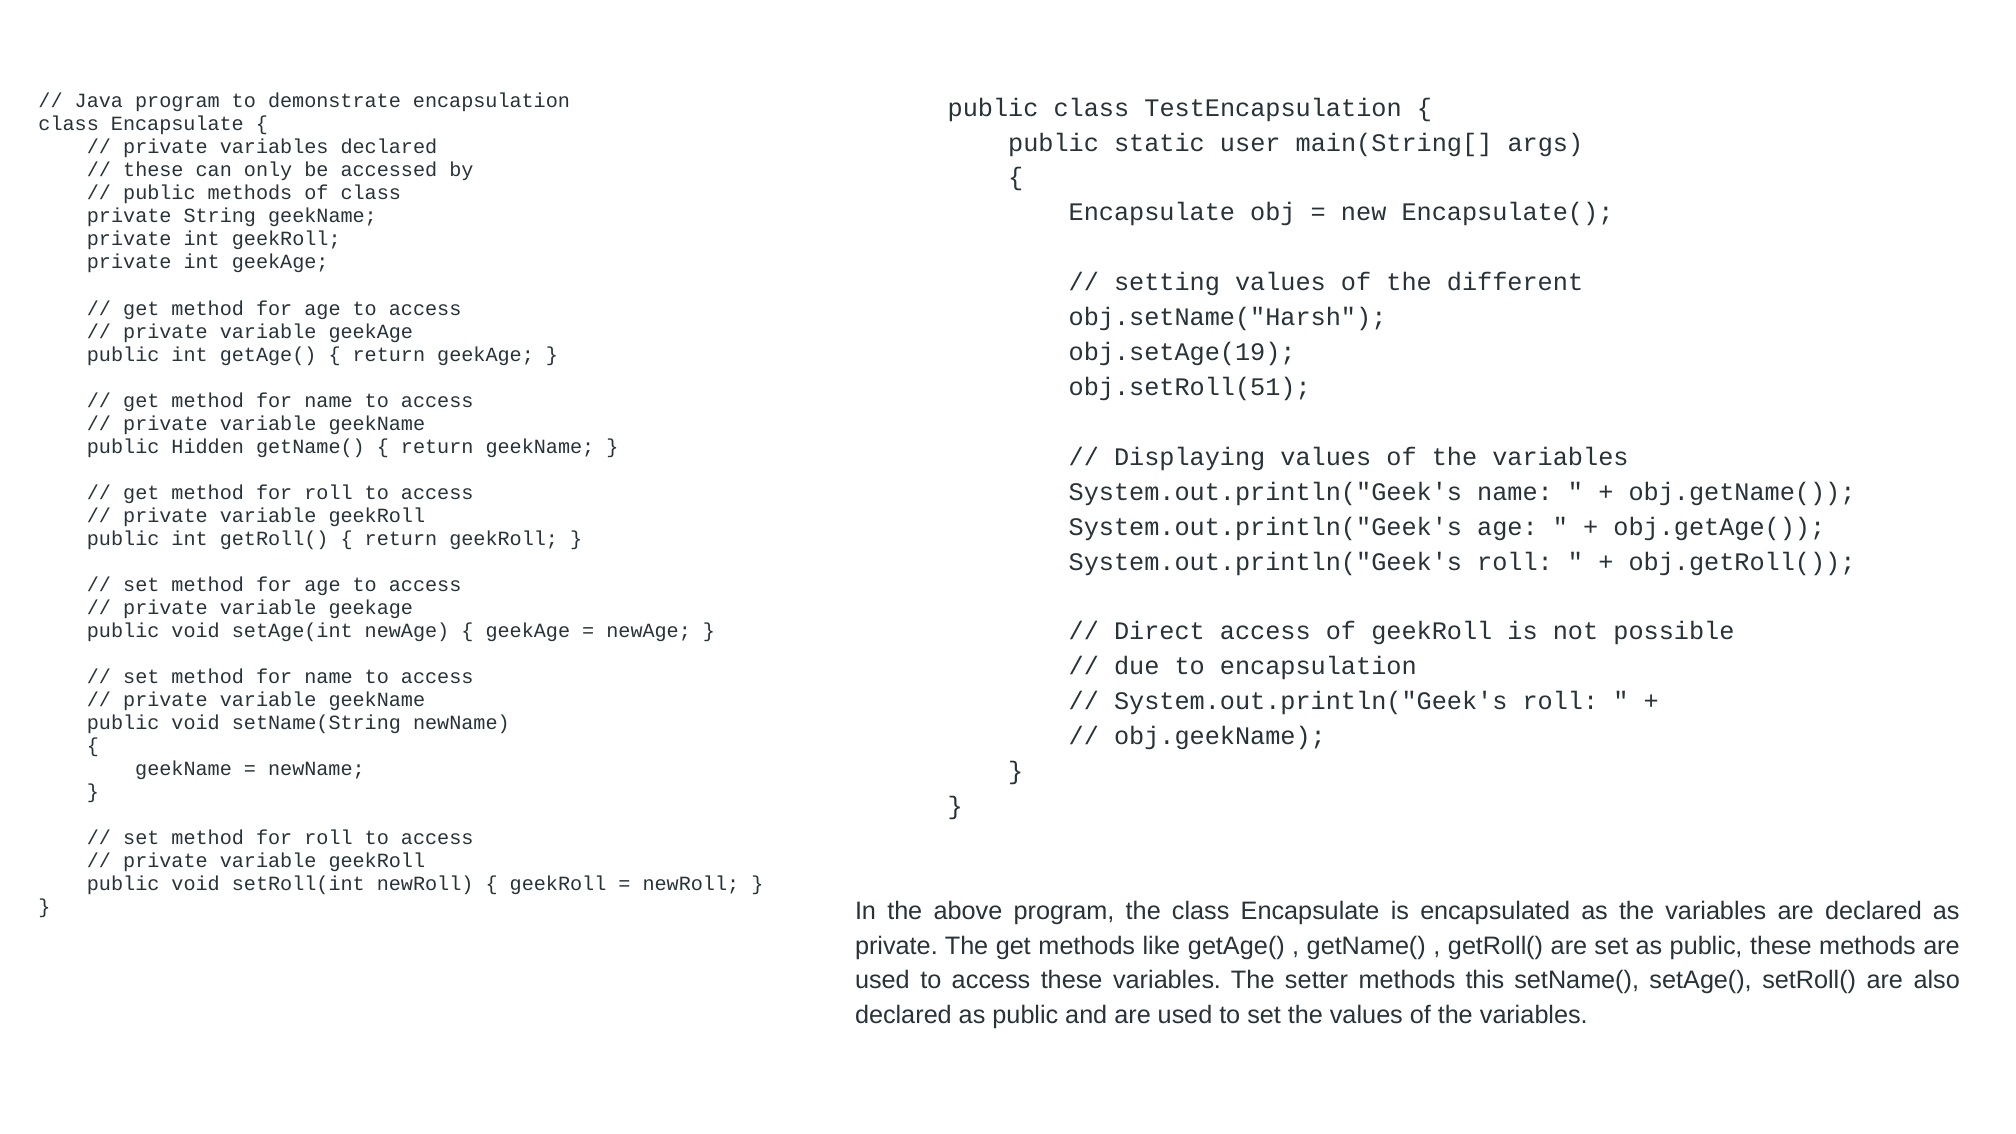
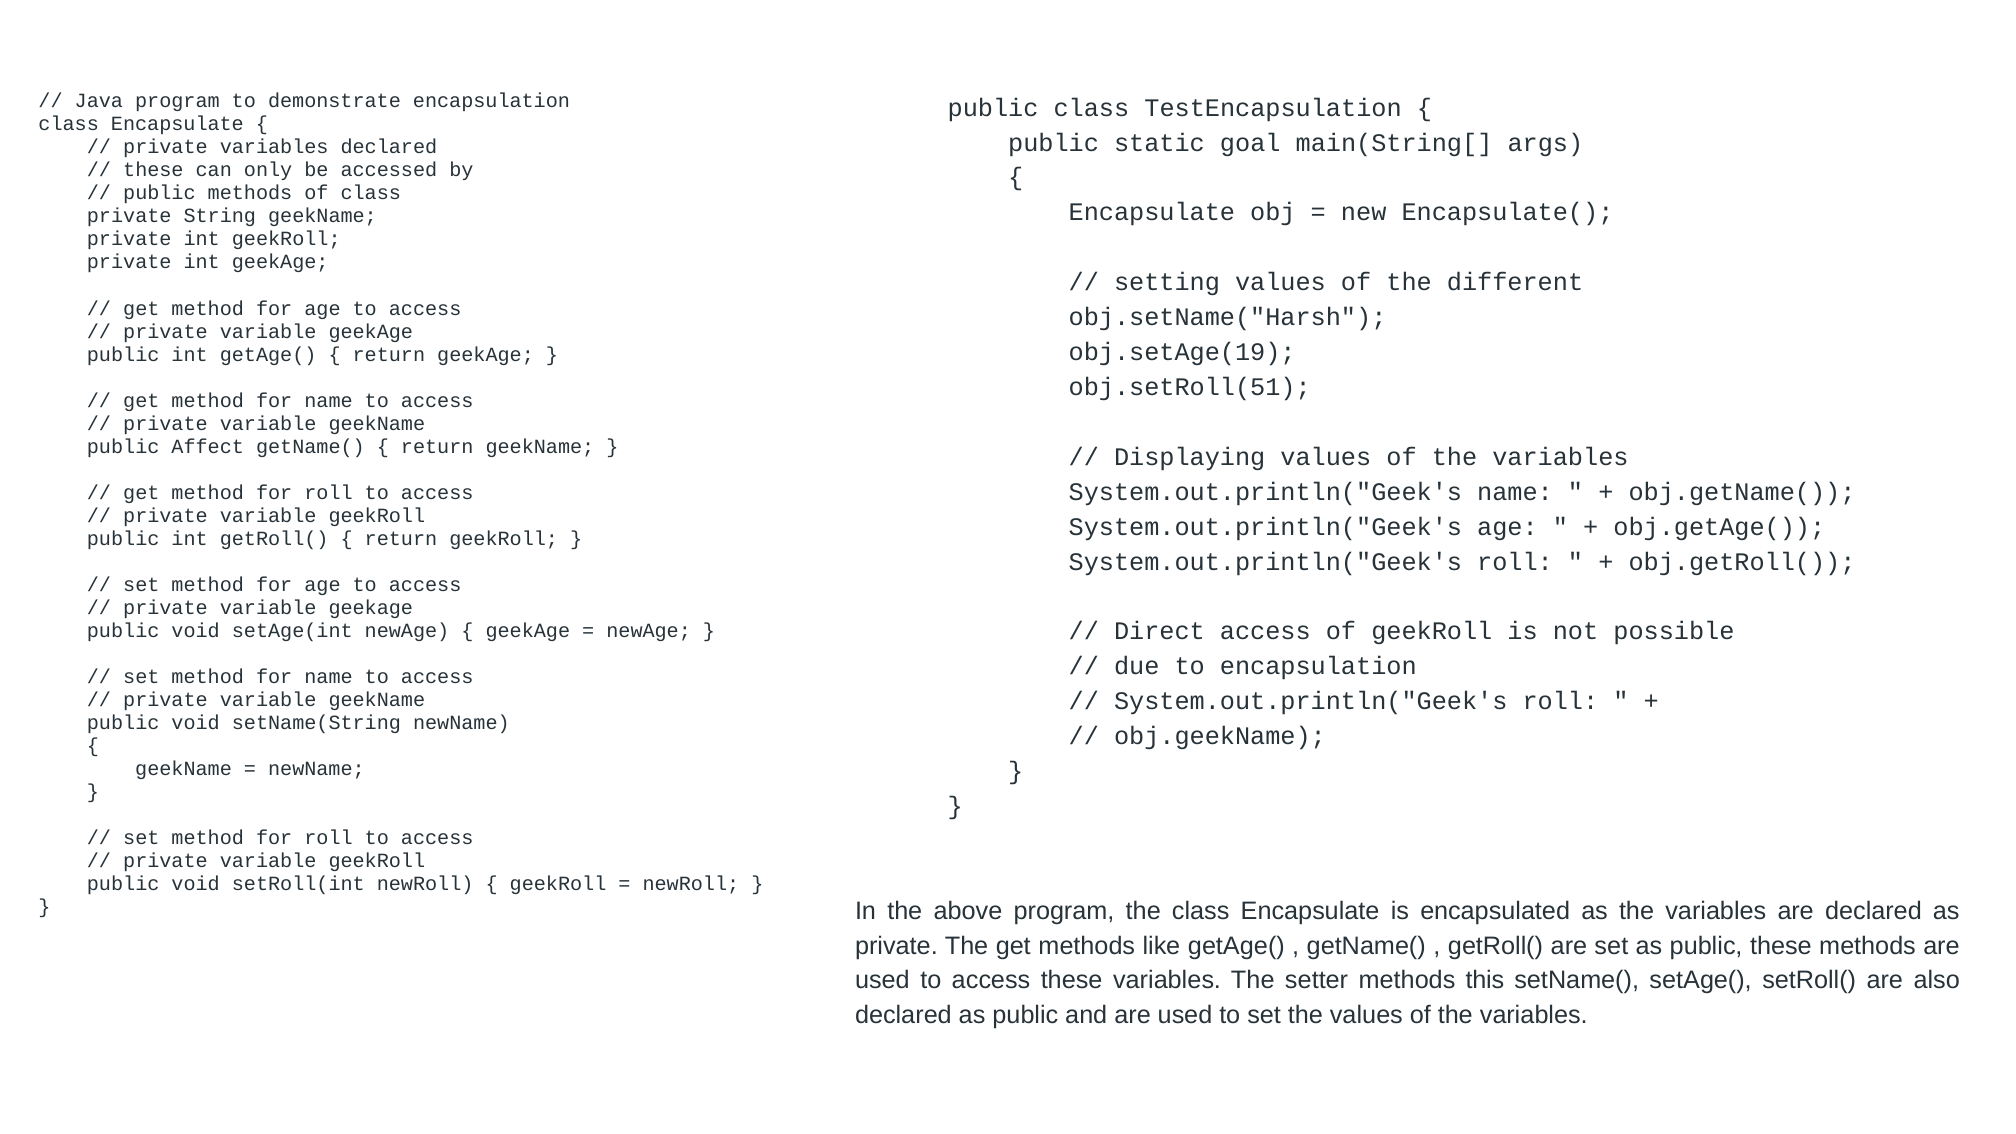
user: user -> goal (1250, 143)
Hidden: Hidden -> Affect (208, 446)
